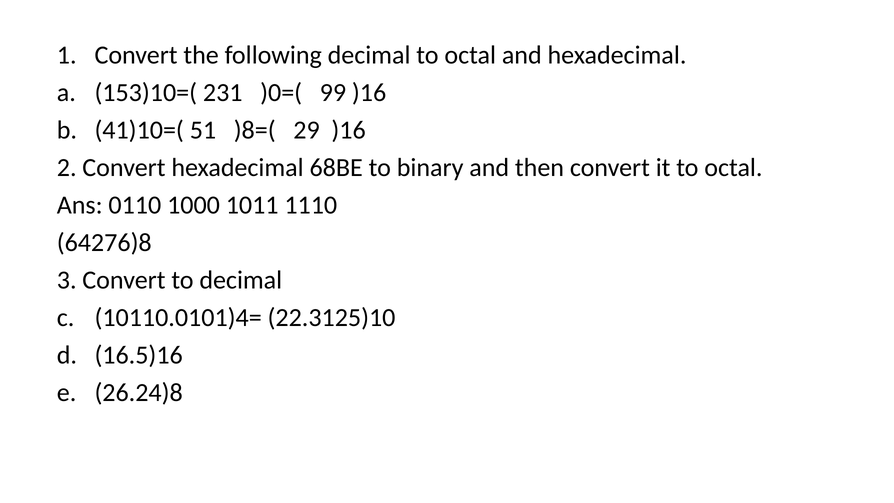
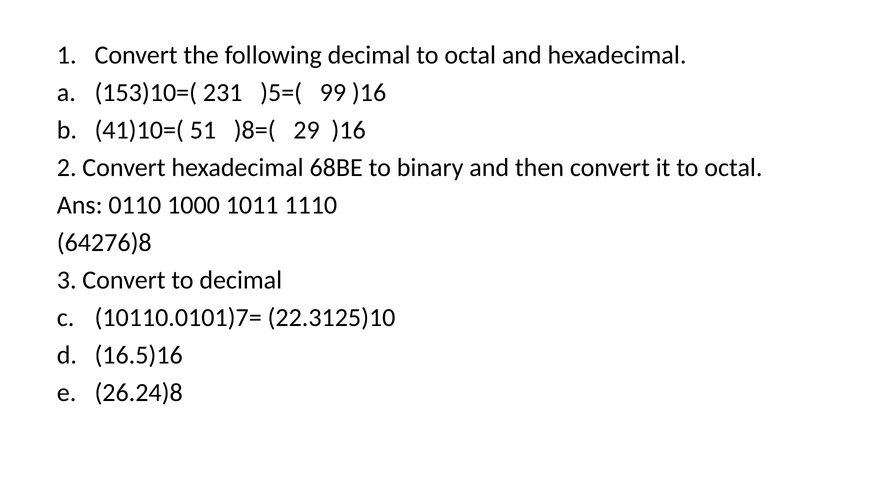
)0=(: )0=( -> )5=( (281, 93)
10110.0101)4=: 10110.0101)4= -> 10110.0101)7= (178, 318)
